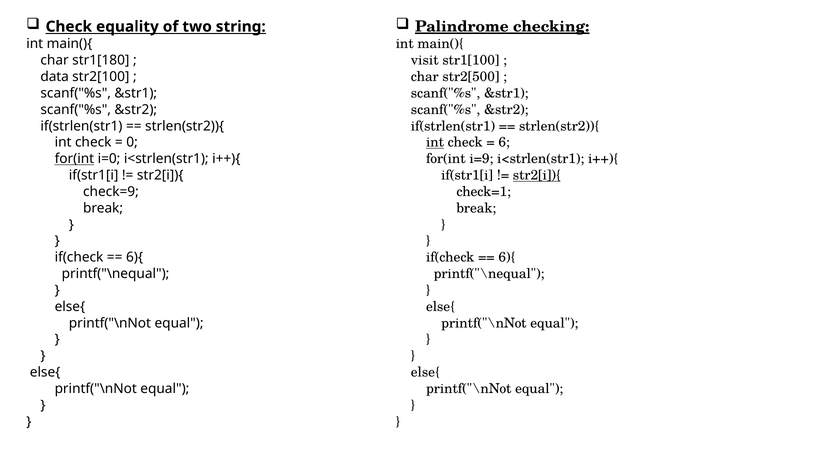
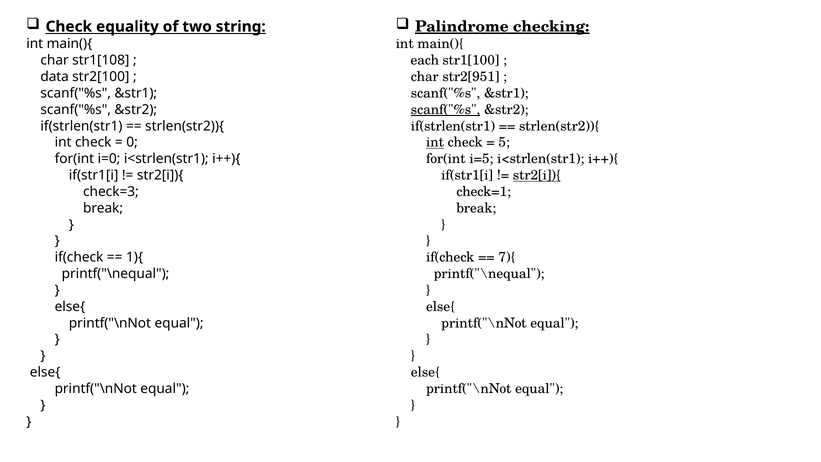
visit: visit -> each (425, 60)
str1[180: str1[180 -> str1[108 (101, 60)
str2[500: str2[500 -> str2[951 (471, 77)
scanf("%s underline: none -> present (446, 110)
6: 6 -> 5 (504, 142)
i=9: i=9 -> i=5 (481, 159)
for(int underline: present -> none (74, 159)
check=9: check=9 -> check=3 (111, 192)
6){: 6){ -> 7){ (507, 257)
6){: 6){ -> 1){ (135, 257)
